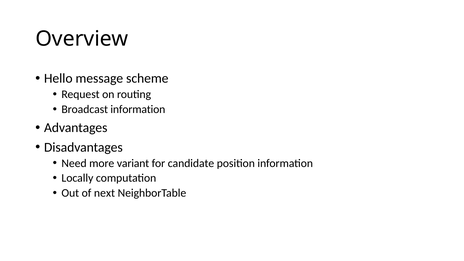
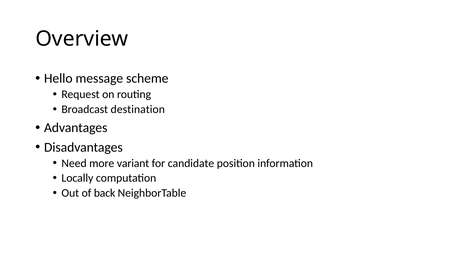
Broadcast information: information -> destination (138, 109)
next: next -> back (105, 193)
